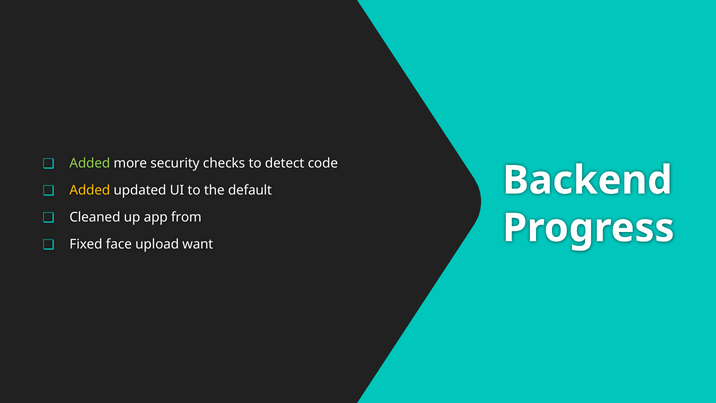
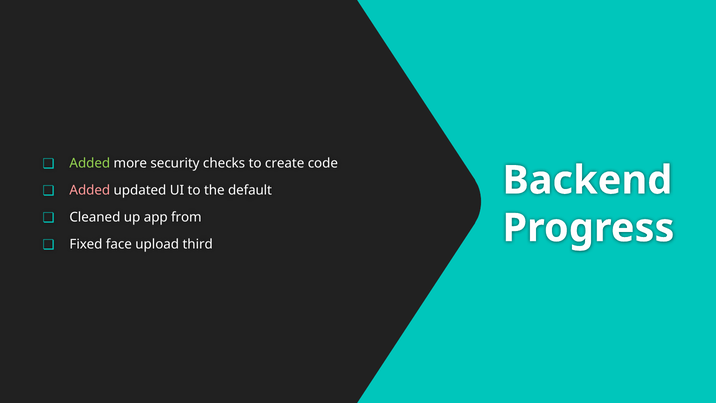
detect: detect -> create (285, 163)
Added colour: yellow -> pink (90, 190)
want: want -> third (198, 244)
